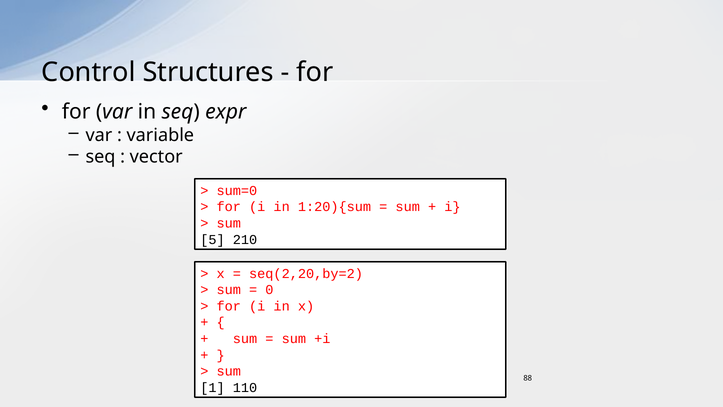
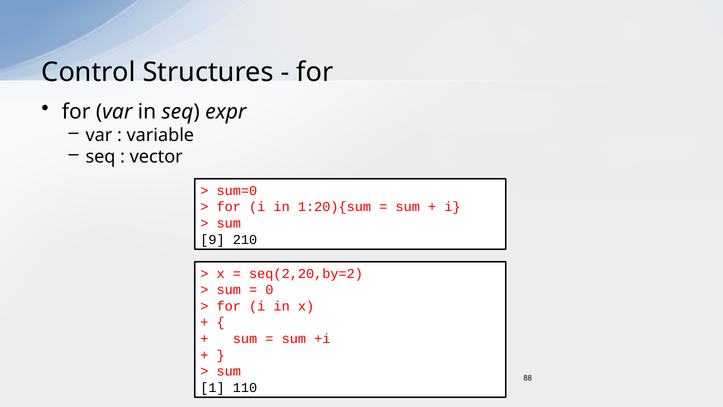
5: 5 -> 9 (212, 239)
